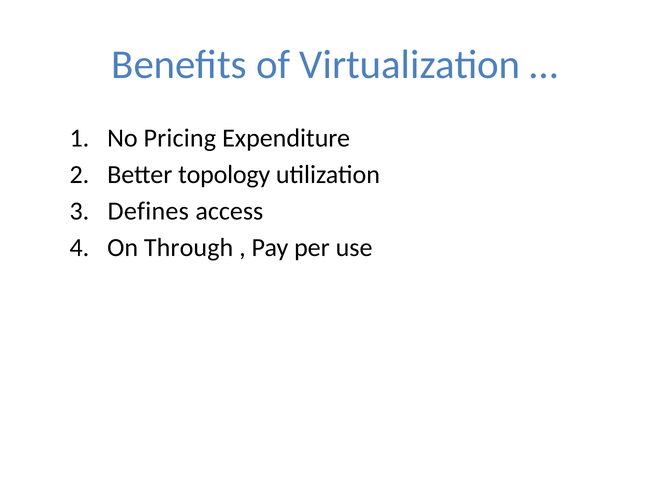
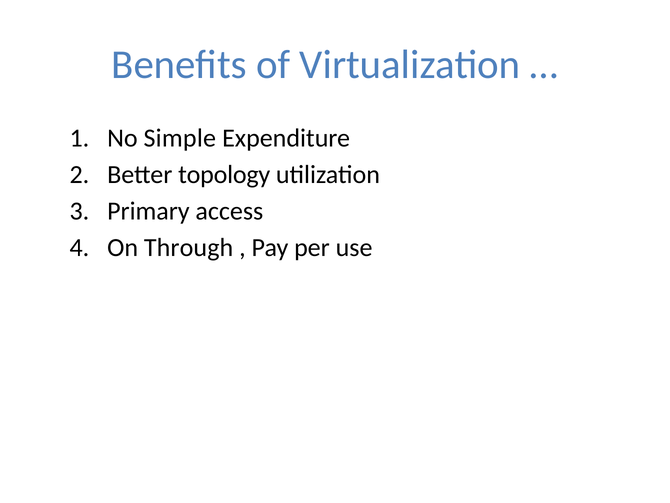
Pricing: Pricing -> Simple (180, 138)
Defines: Defines -> Primary (148, 211)
